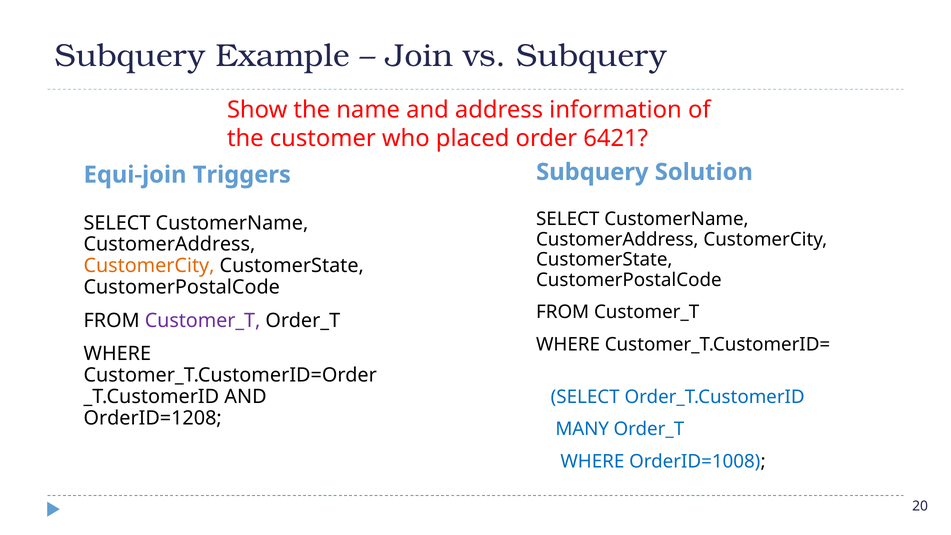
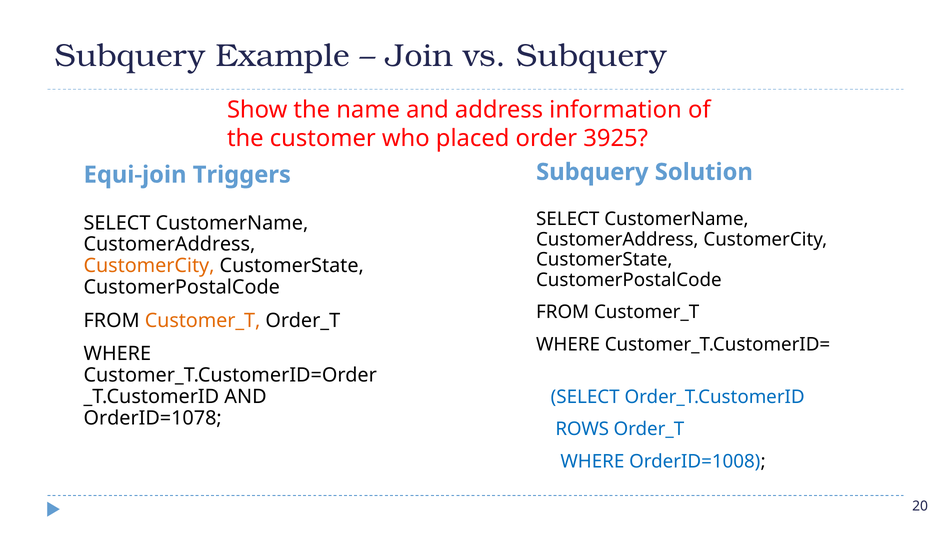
6421: 6421 -> 3925 (616, 138)
Customer_T colour: purple -> orange (203, 321)
OrderID=1208: OrderID=1208 -> OrderID=1078 (153, 418)
MANY: MANY -> ROWS (582, 429)
